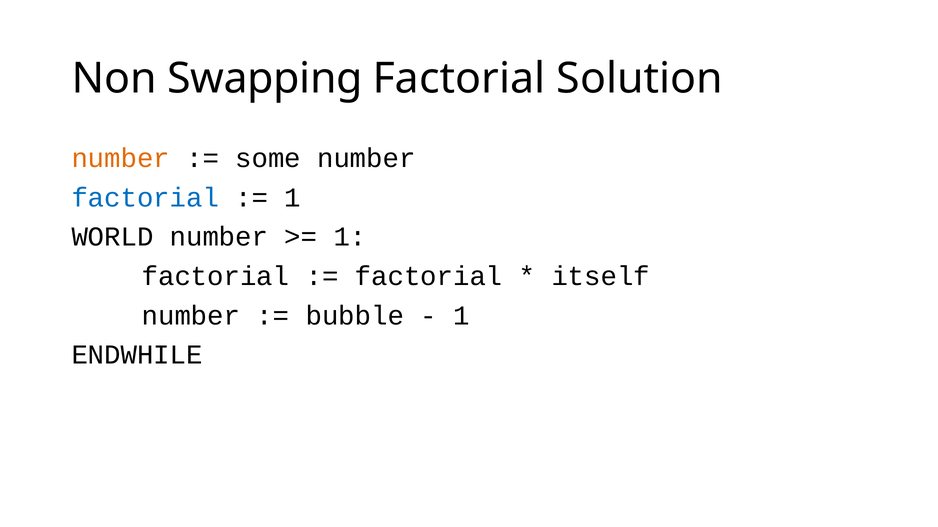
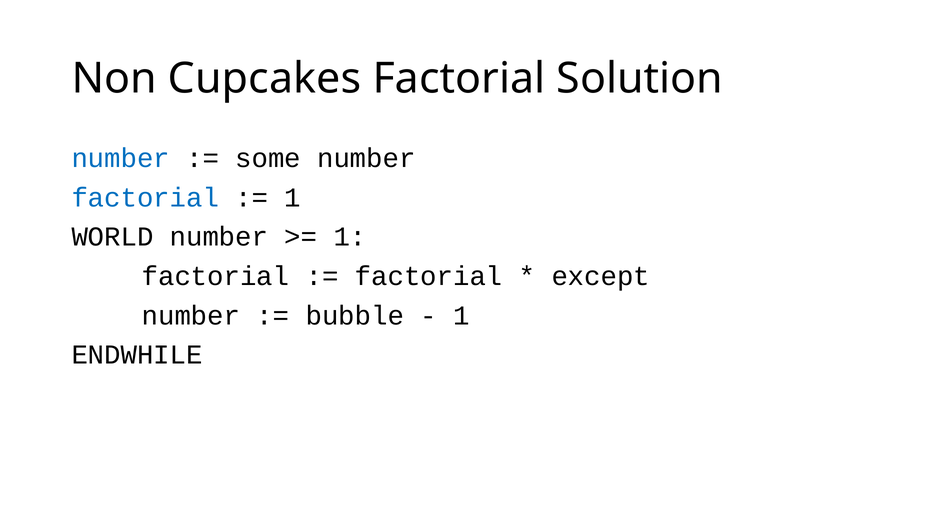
Swapping: Swapping -> Cupcakes (265, 79)
number colour: orange -> blue (121, 159)
itself: itself -> except (601, 277)
